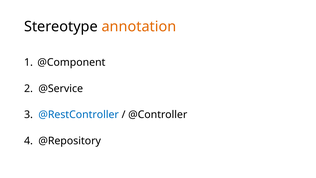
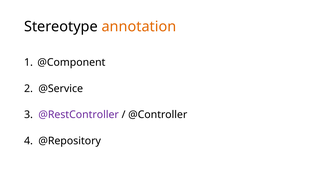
@RestController colour: blue -> purple (79, 115)
